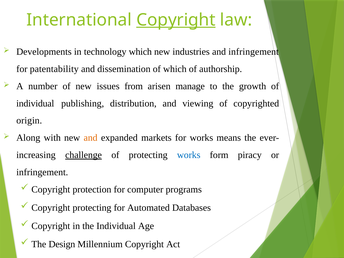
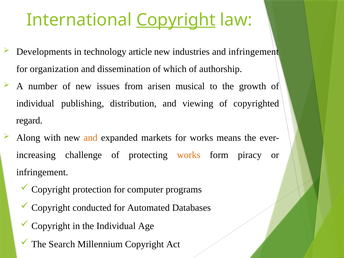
technology which: which -> article (140, 52)
patentability: patentability -> organization (54, 69)
manage: manage -> musical (190, 86)
origin: origin -> regard (29, 121)
challenge underline: present -> none (84, 155)
works colour: blue -> orange (189, 155)
Copyright protecting: protecting -> conducted (92, 208)
Design: Design -> Search (62, 244)
